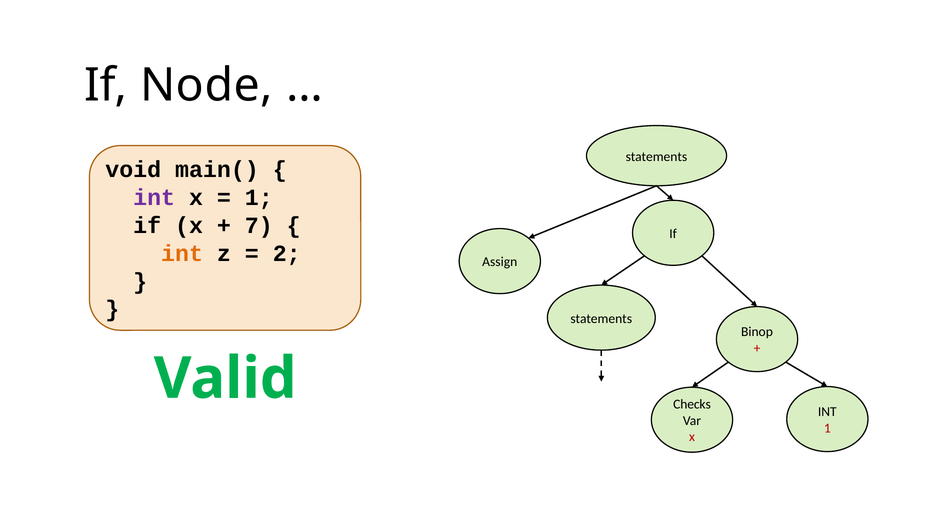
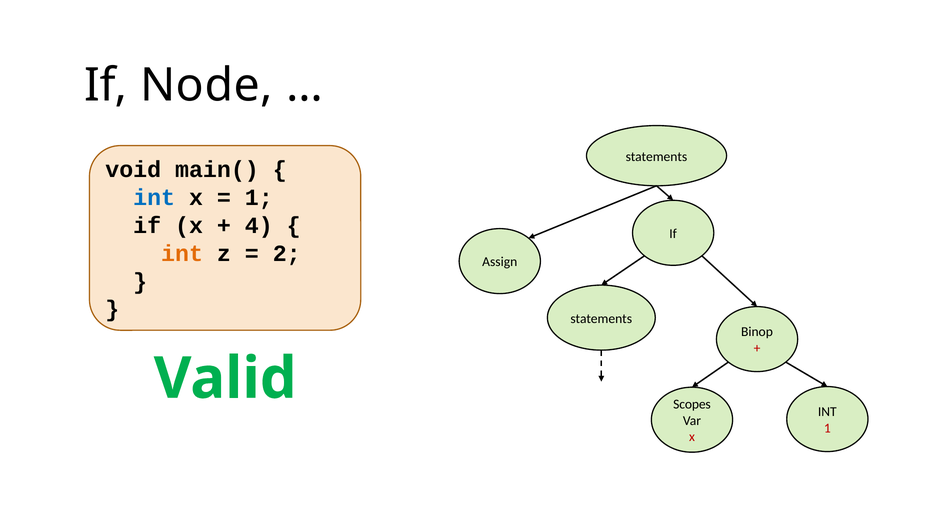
int colour: purple -> blue (154, 198)
7: 7 -> 4 (259, 226)
Checks: Checks -> Scopes (692, 404)
